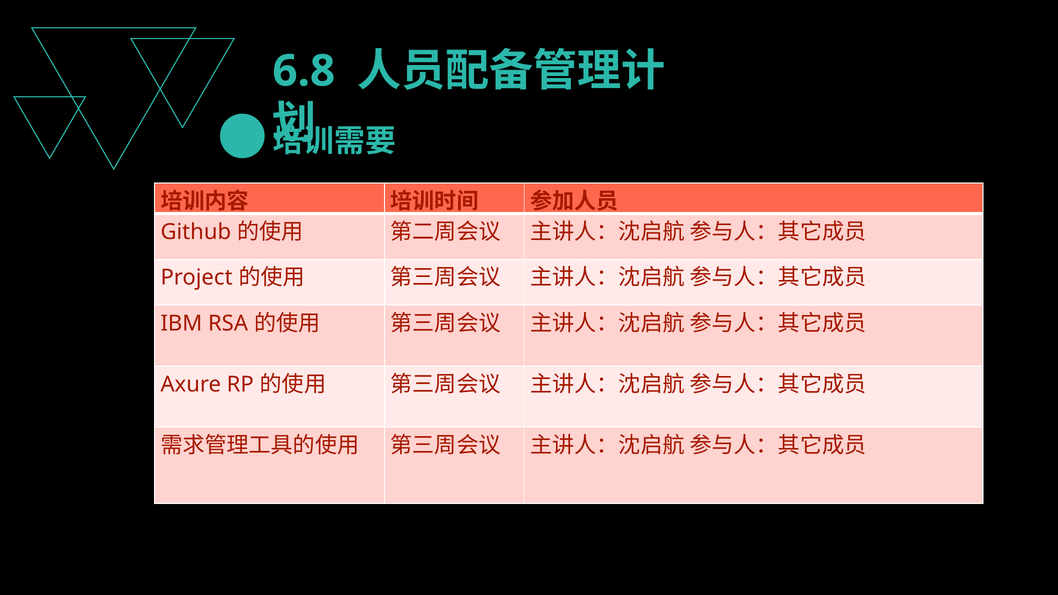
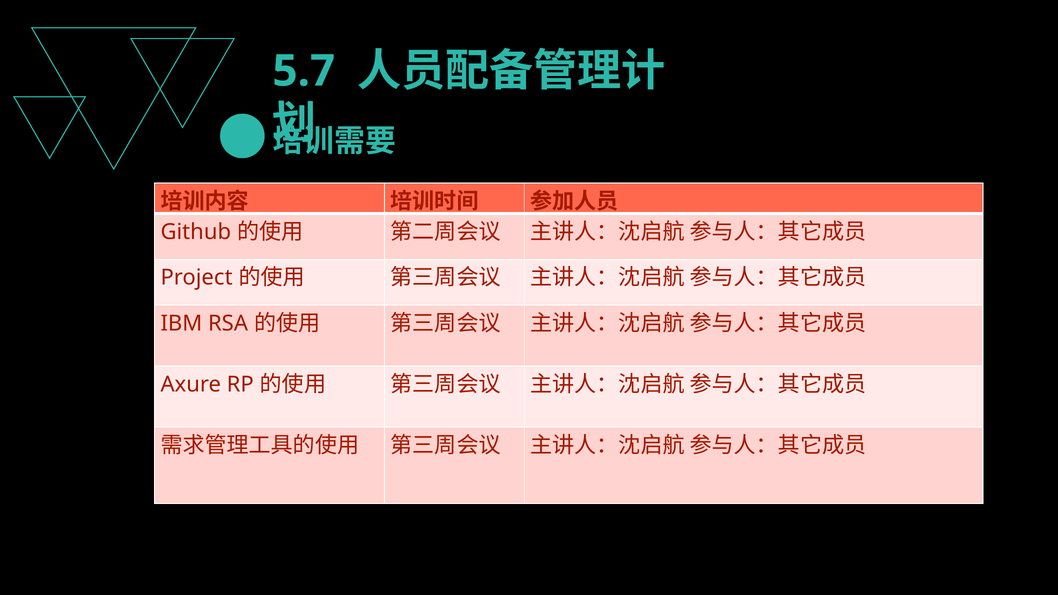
6.8: 6.8 -> 5.7 (304, 71)
